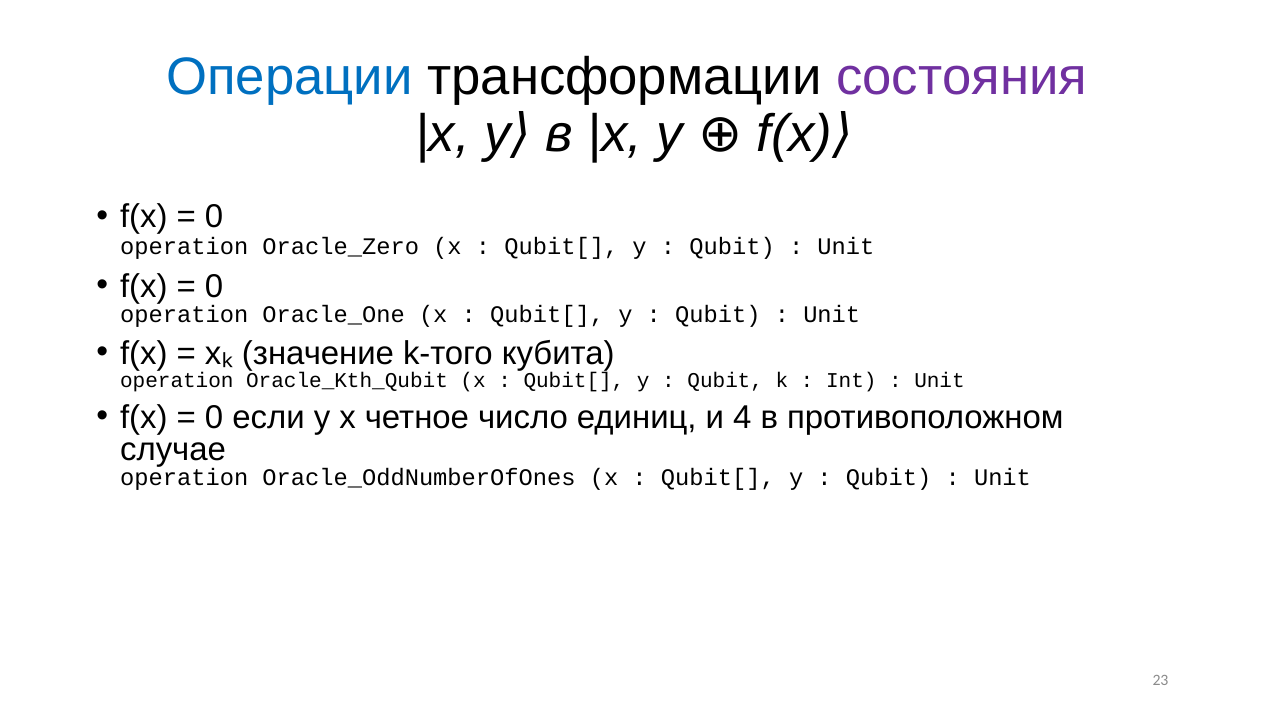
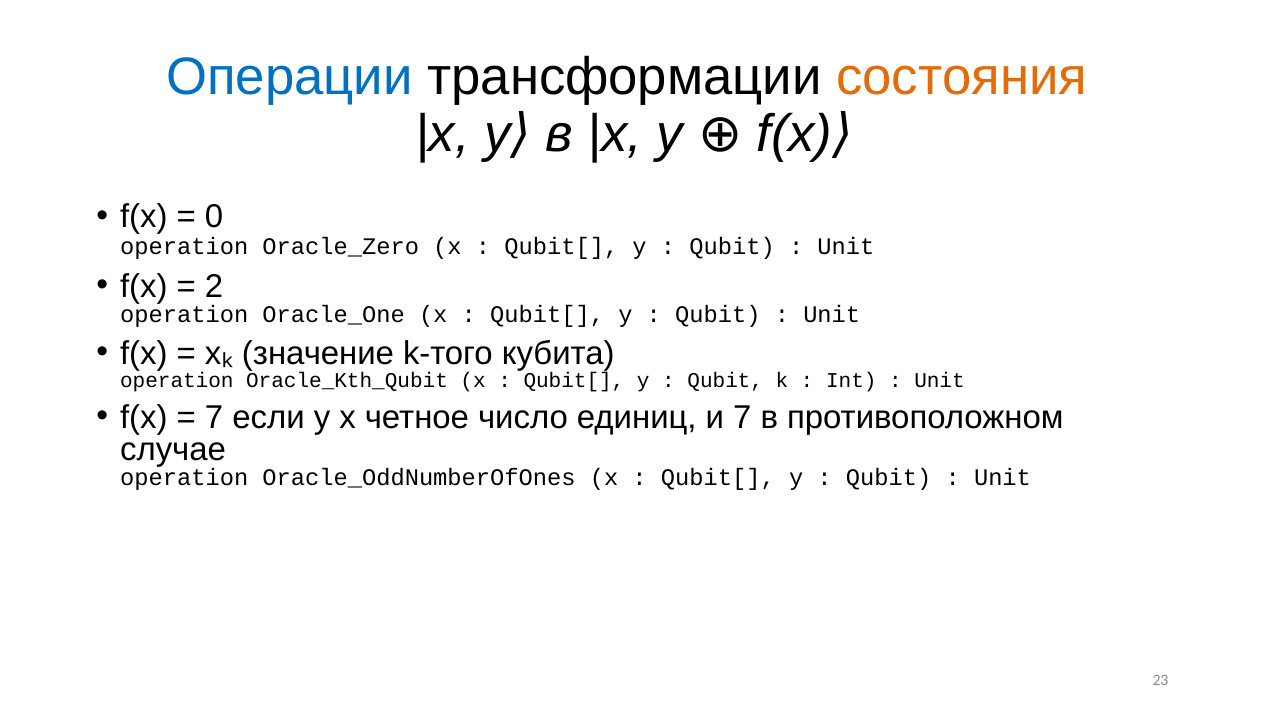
состояния colour: purple -> orange (962, 77)
0: 0 -> 2 (214, 286)
0: 0 -> 7 (214, 418)
и 4: 4 -> 7 (742, 418)
